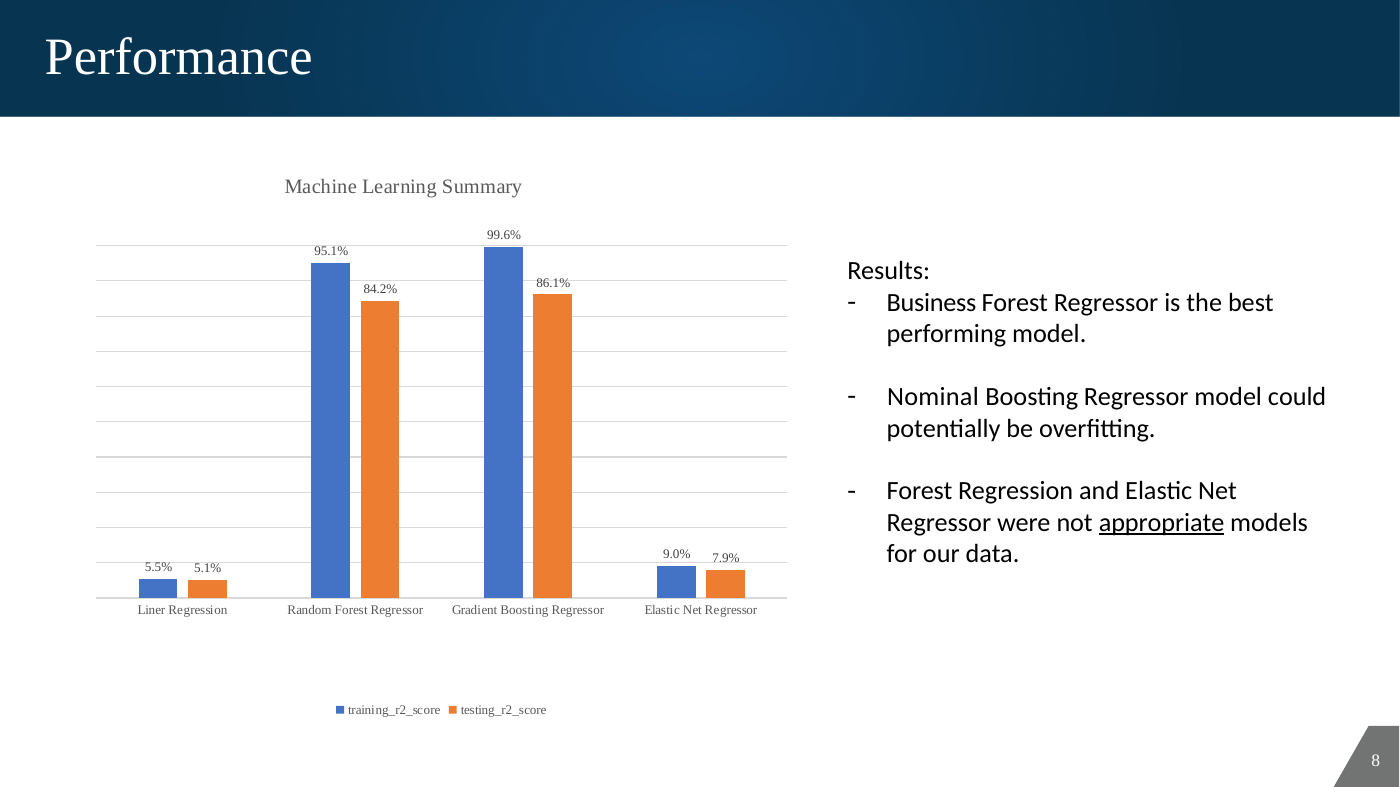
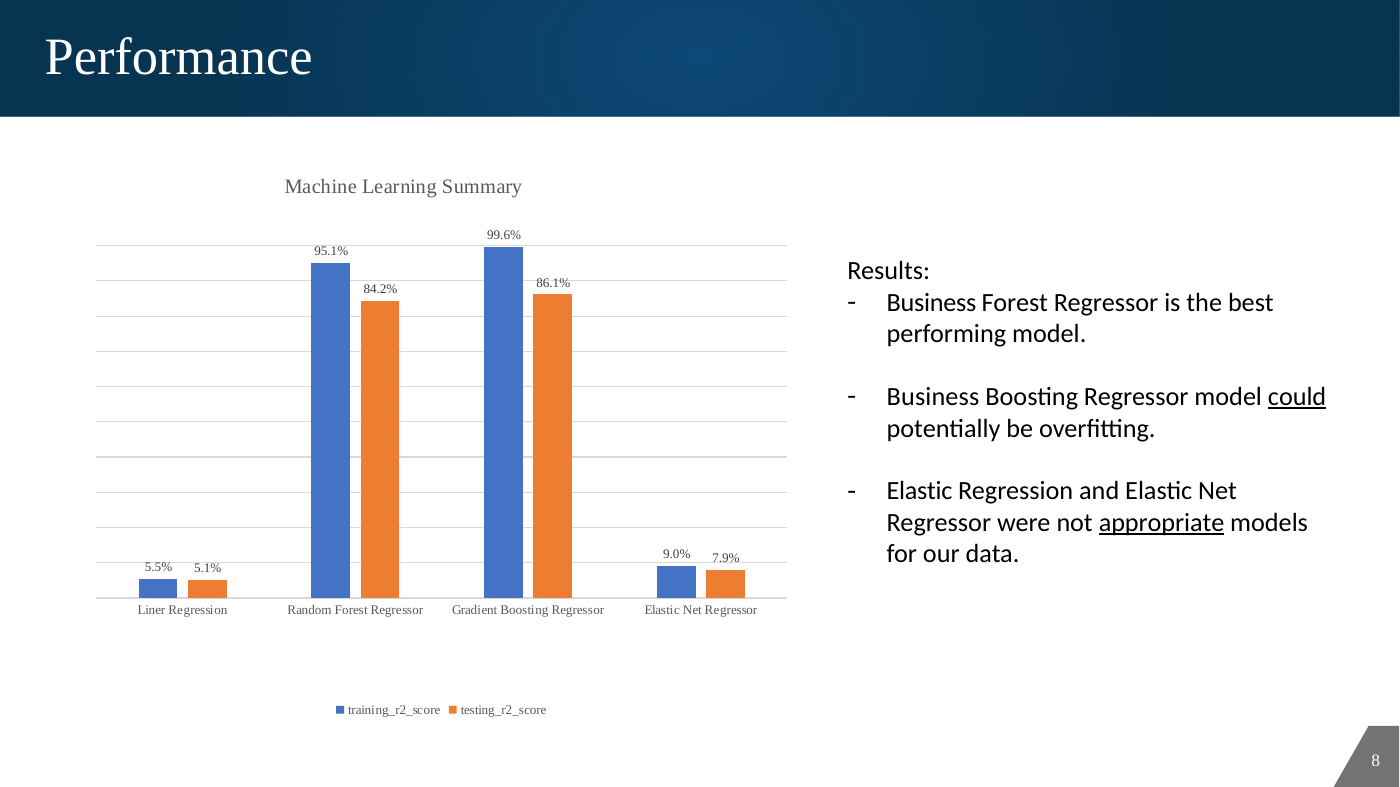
Nominal: Nominal -> Business (933, 397)
could underline: none -> present (1297, 397)
Forest: Forest -> Elastic (920, 492)
